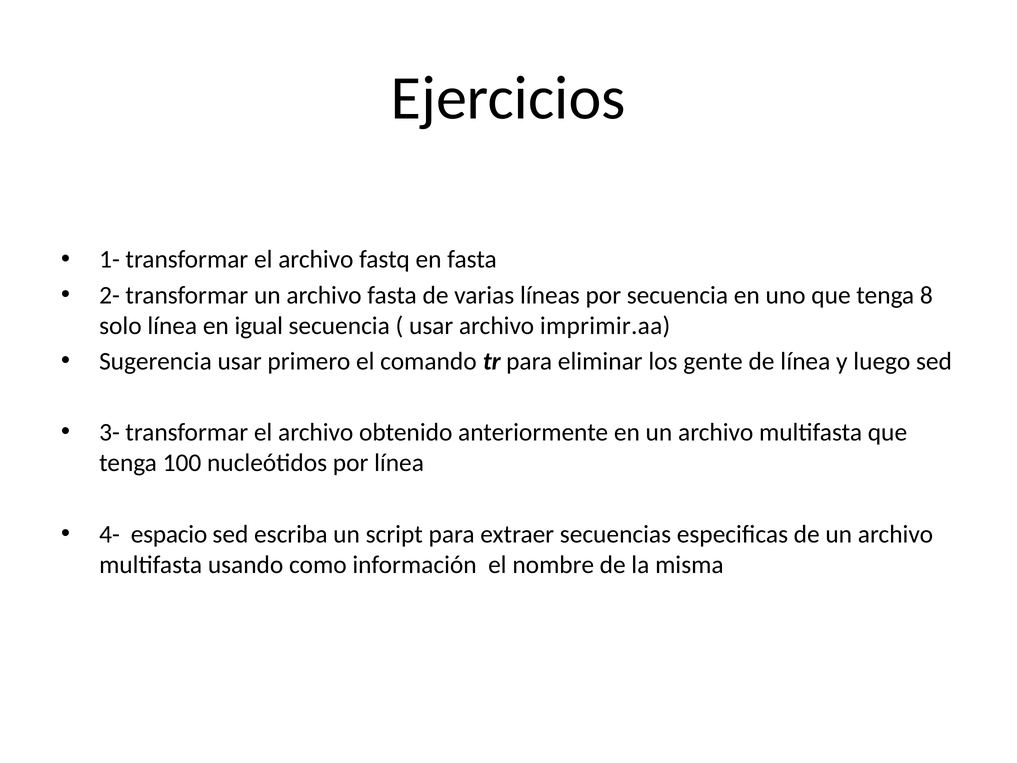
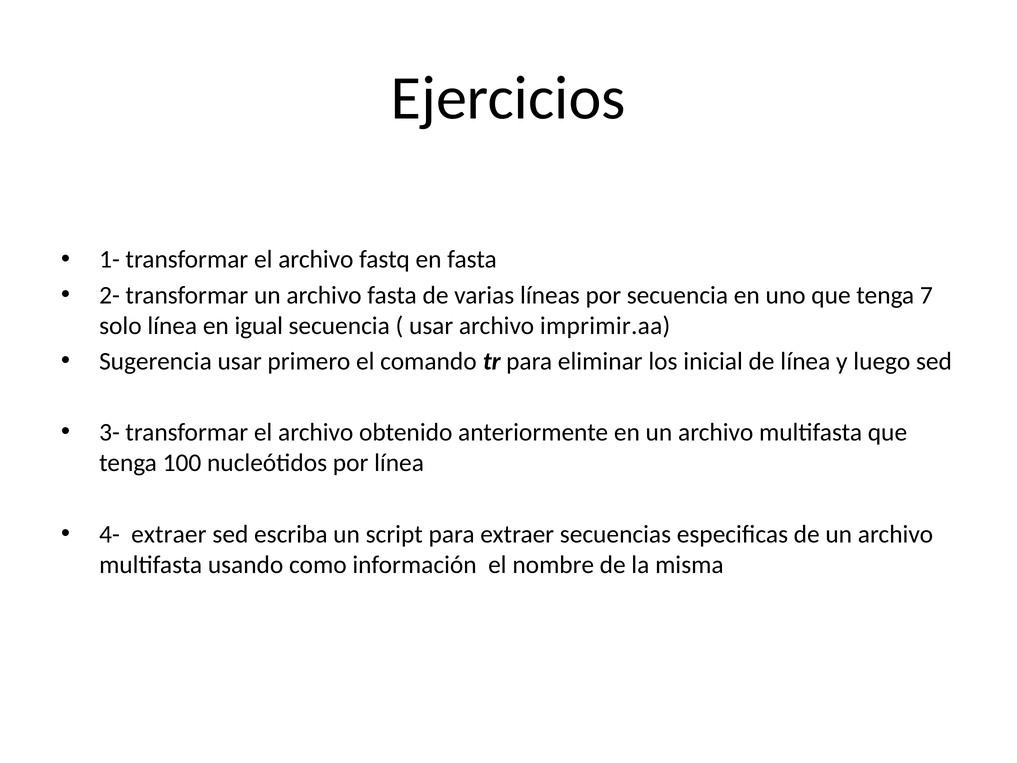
8: 8 -> 7 (926, 295)
gente: gente -> inicial (713, 361)
4- espacio: espacio -> extraer (169, 534)
